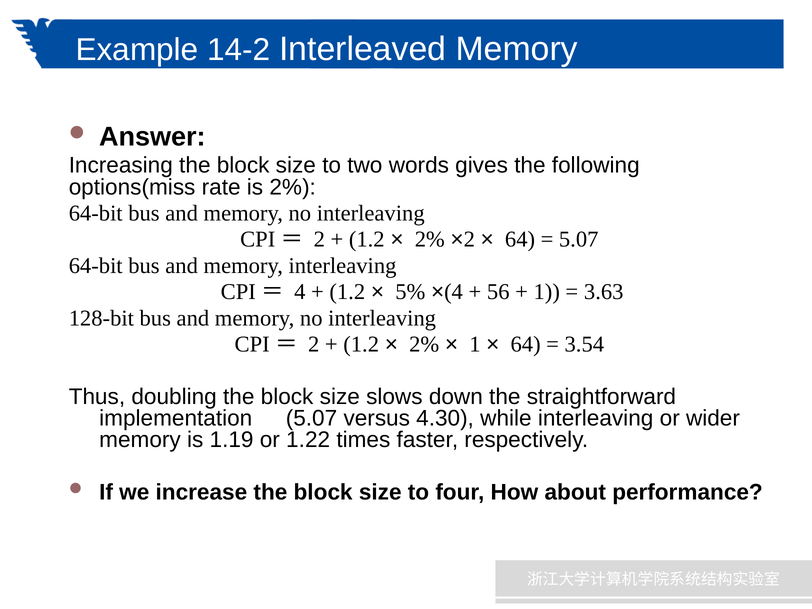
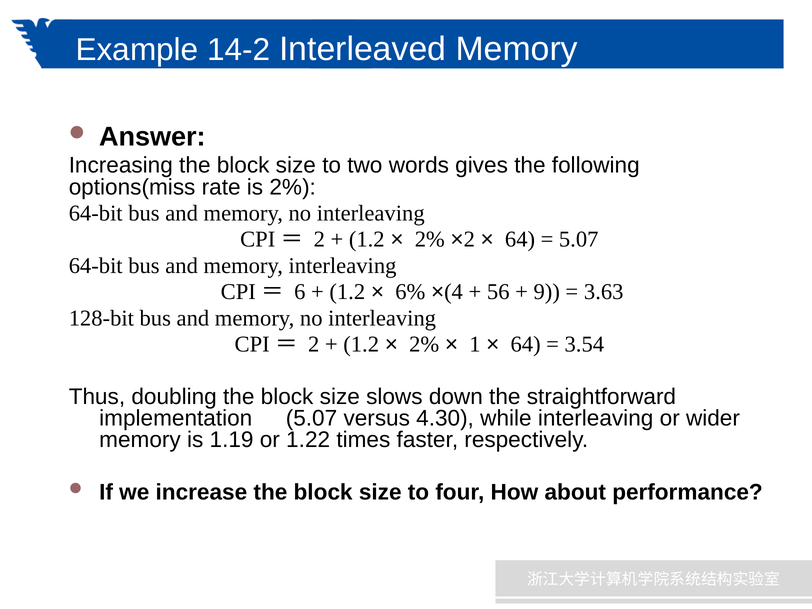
4: 4 -> 6 (300, 292)
5%: 5% -> 6% (410, 292)
1: 1 -> 9 (547, 292)
